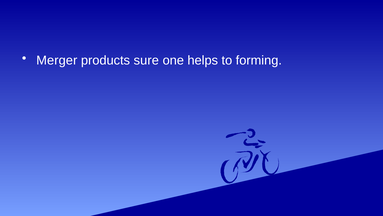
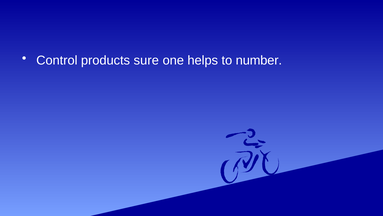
Merger: Merger -> Control (57, 60)
forming: forming -> number (259, 60)
